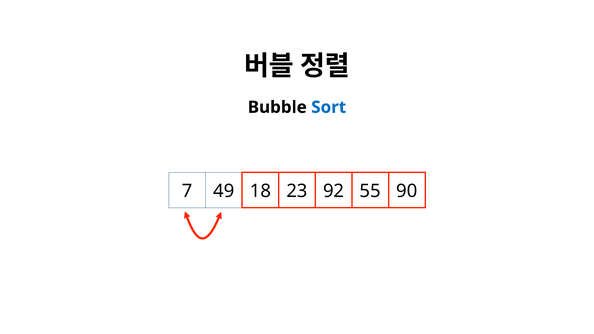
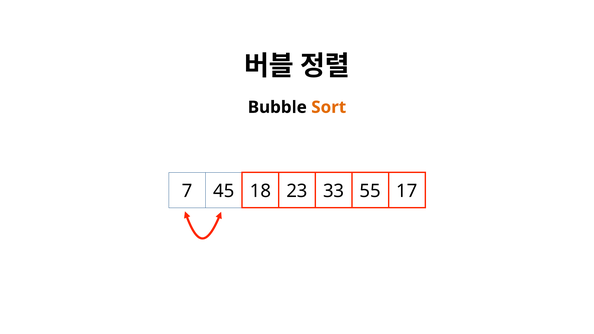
Sort colour: blue -> orange (329, 107)
49: 49 -> 45 (224, 191)
92: 92 -> 33 (334, 191)
90: 90 -> 17 (407, 191)
